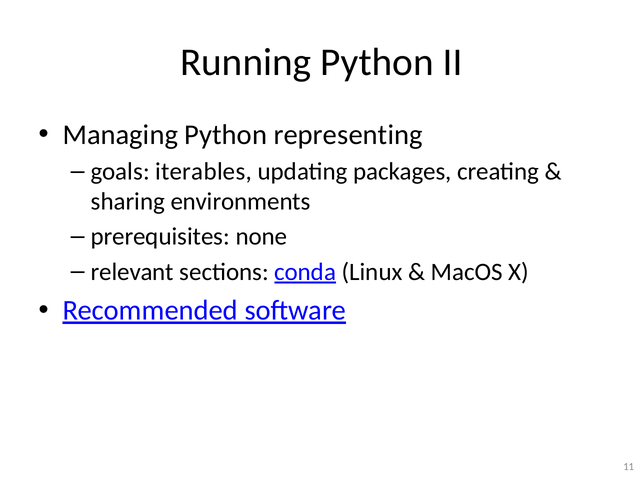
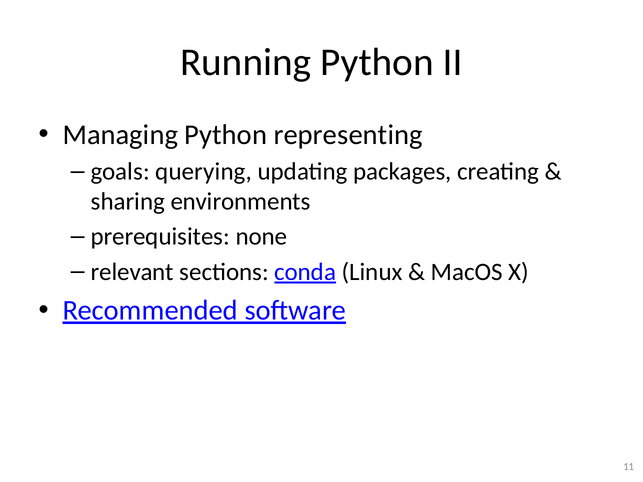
iterables: iterables -> querying (204, 172)
